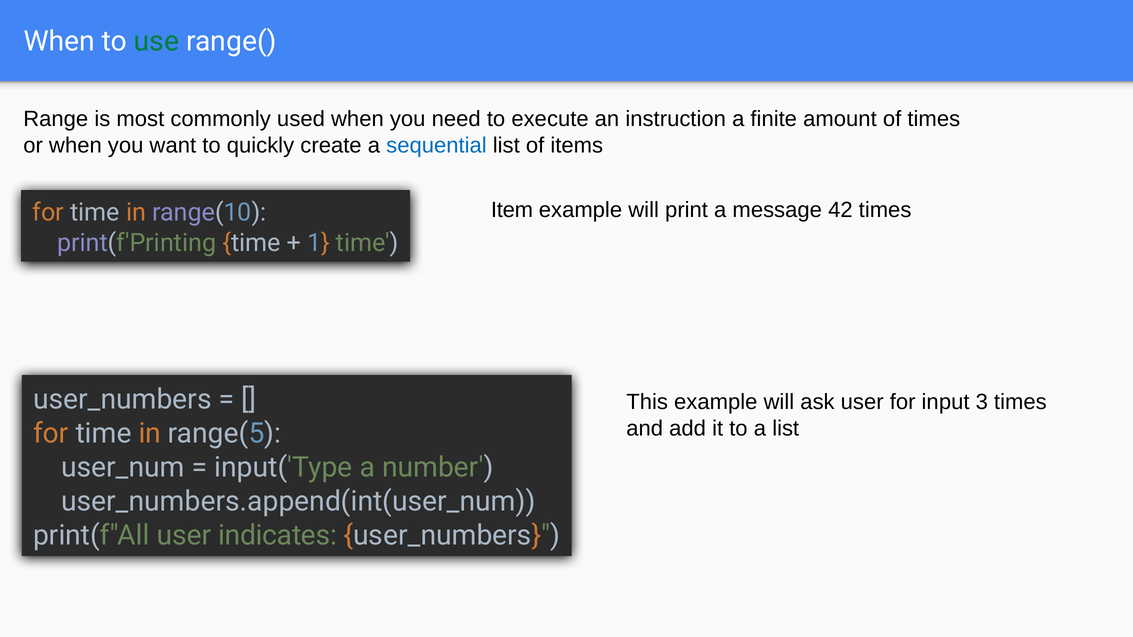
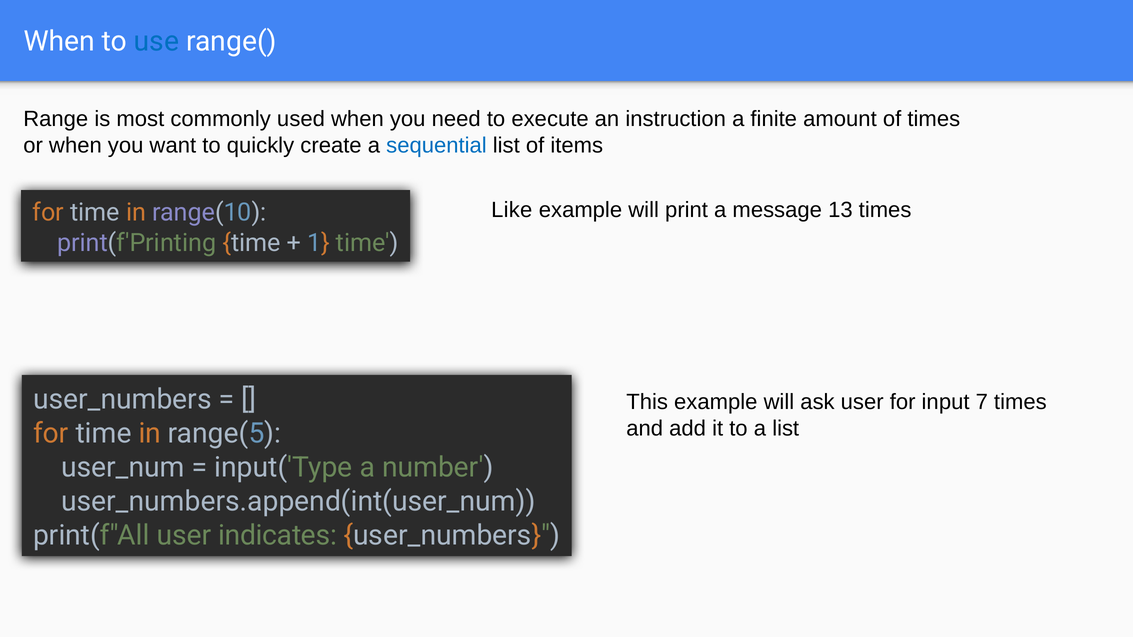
use colour: green -> blue (156, 41)
Item: Item -> Like (512, 210)
42: 42 -> 13 (840, 210)
3: 3 -> 7 (982, 402)
